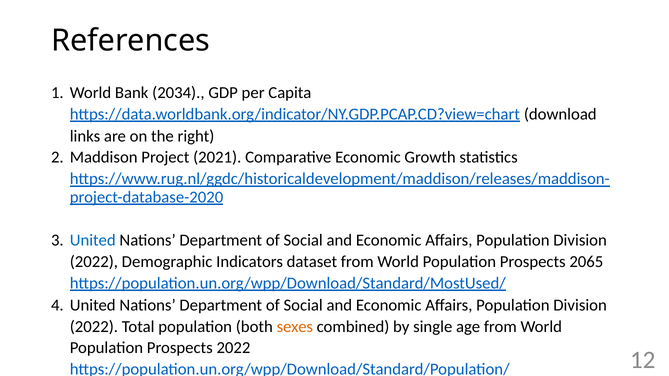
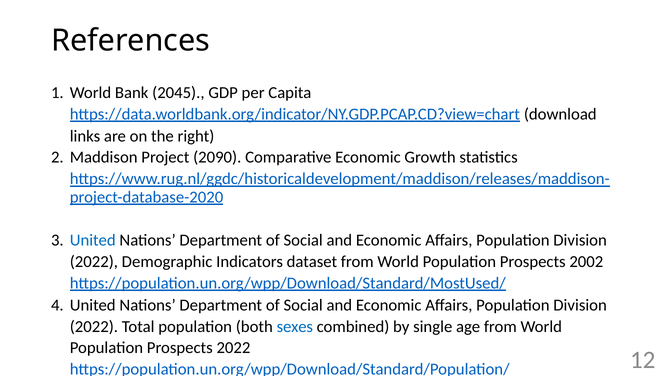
2034: 2034 -> 2045 (178, 93)
2021: 2021 -> 2090 (217, 158)
2065: 2065 -> 2002 (586, 262)
sexes colour: orange -> blue (295, 327)
